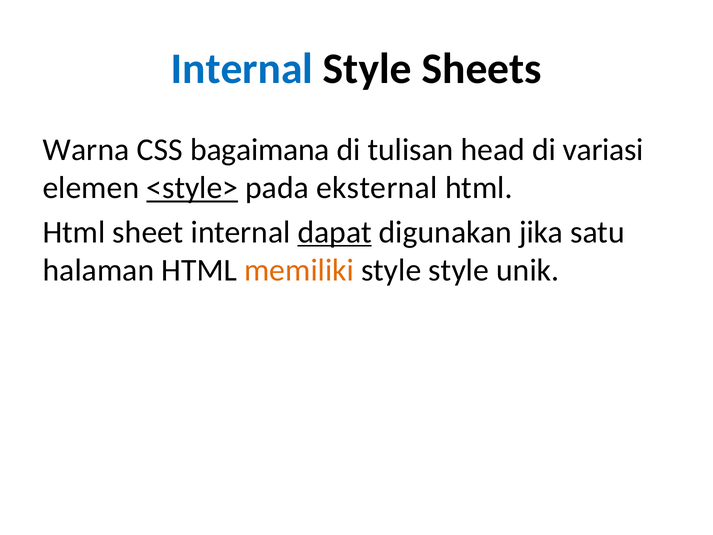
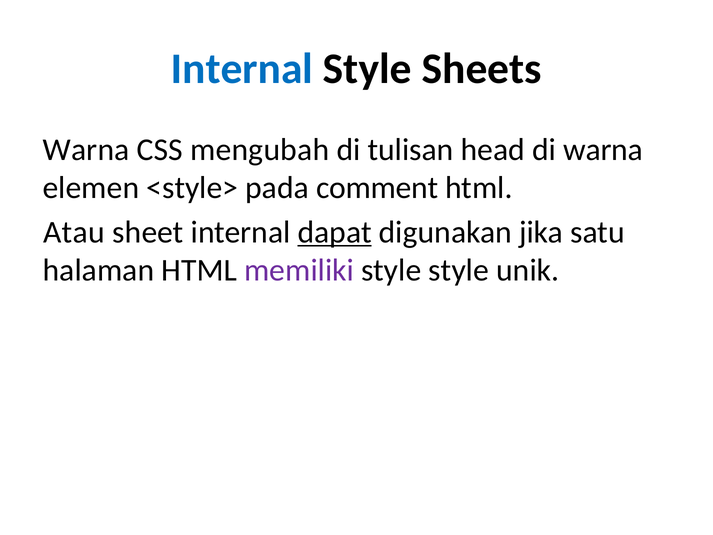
bagaimana: bagaimana -> mengubah (260, 150)
di variasi: variasi -> warna (603, 150)
<style> underline: present -> none (192, 188)
eksternal: eksternal -> comment (377, 188)
Html: Html -> Atau (74, 232)
memiliki colour: orange -> purple (299, 270)
